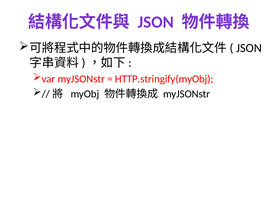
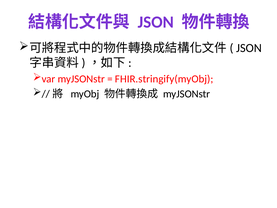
HTTP.stringify(myObj: HTTP.stringify(myObj -> FHIR.stringify(myObj (164, 79)
